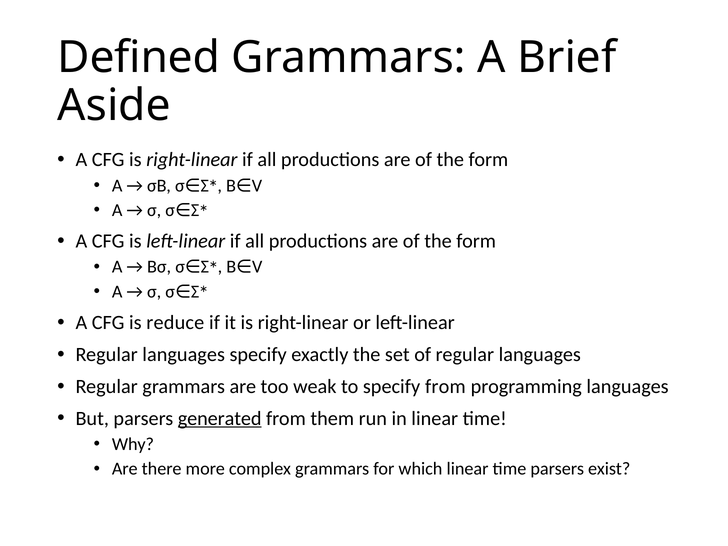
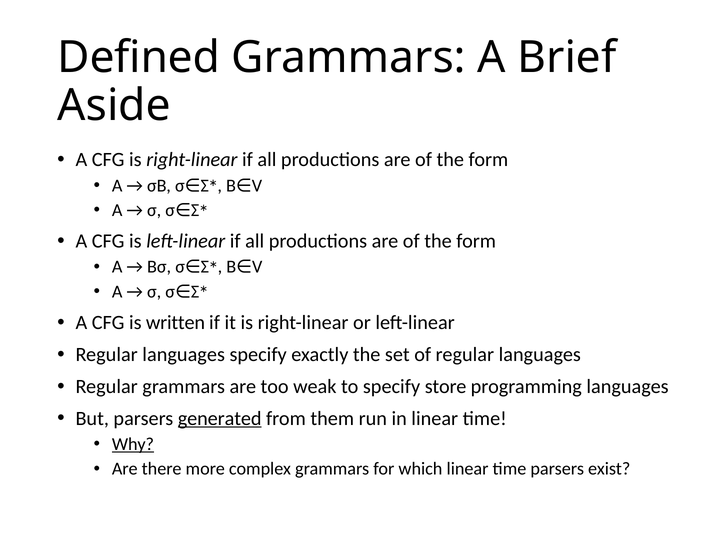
reduce: reduce -> written (175, 323)
specify from: from -> store (446, 386)
Why underline: none -> present (133, 444)
